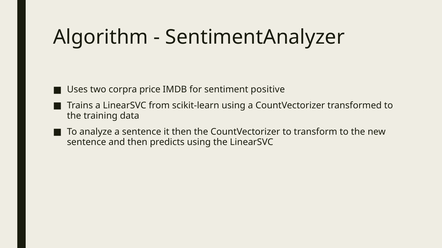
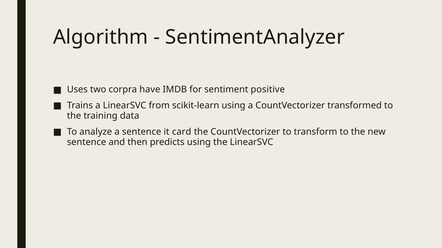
price: price -> have (150, 90)
it then: then -> card (182, 132)
